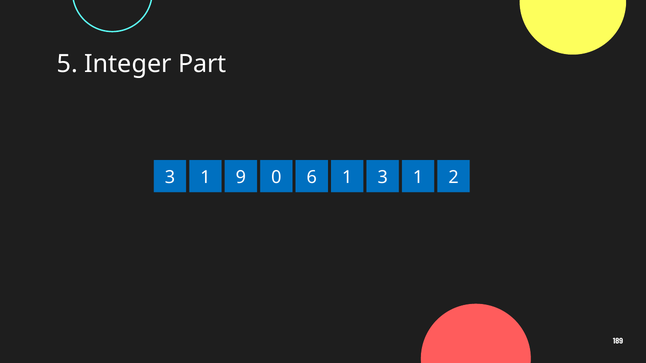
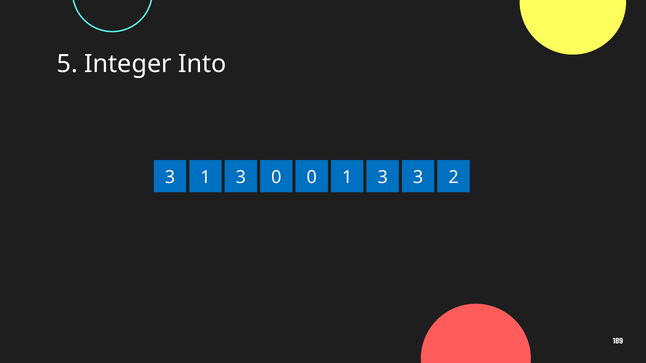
Part: Part -> Into (202, 64)
3 1 9: 9 -> 3 (241, 178)
0 6: 6 -> 0 (312, 178)
1 3 1: 1 -> 3 (418, 178)
